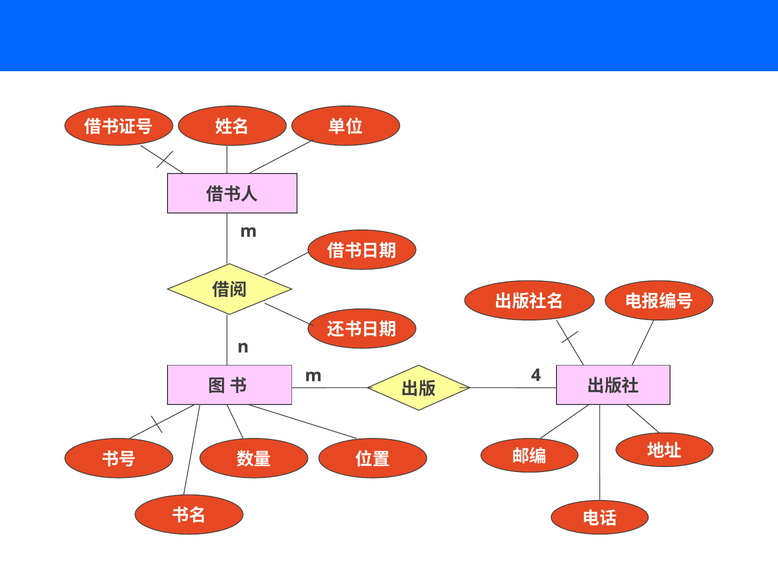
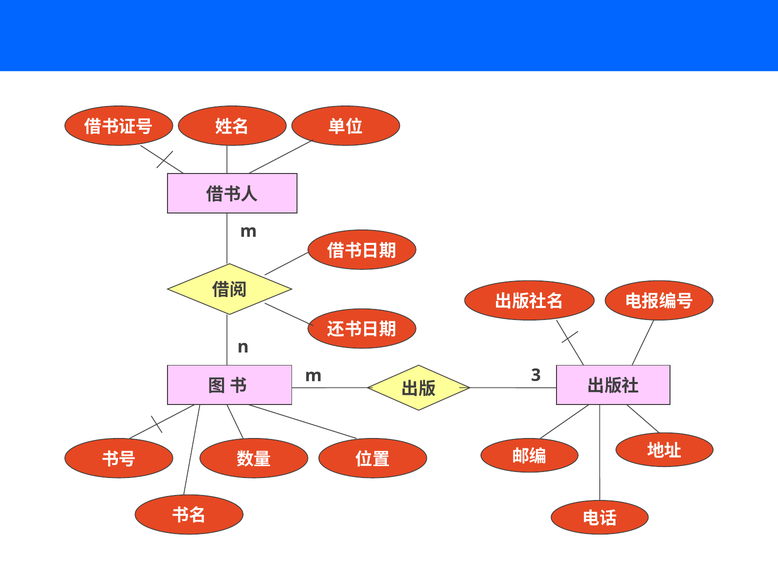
4: 4 -> 3 (536, 375)
